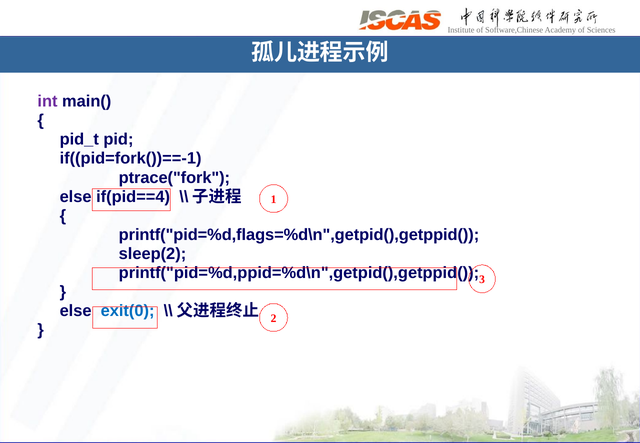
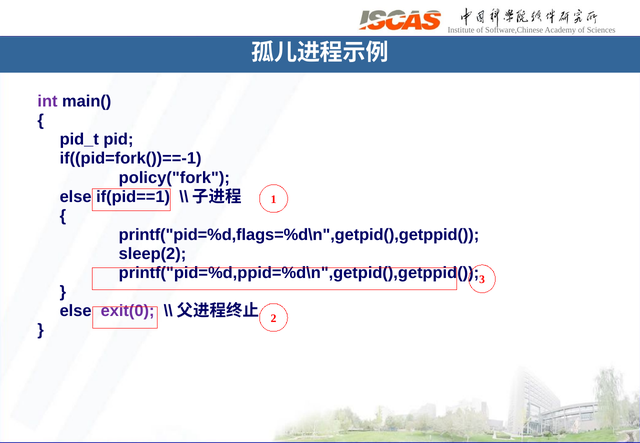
ptrace("fork: ptrace("fork -> policy("fork (174, 178)
if(pid==4: if(pid==4 -> if(pid==1 (133, 197)
exit(0 colour: blue -> purple (128, 311)
